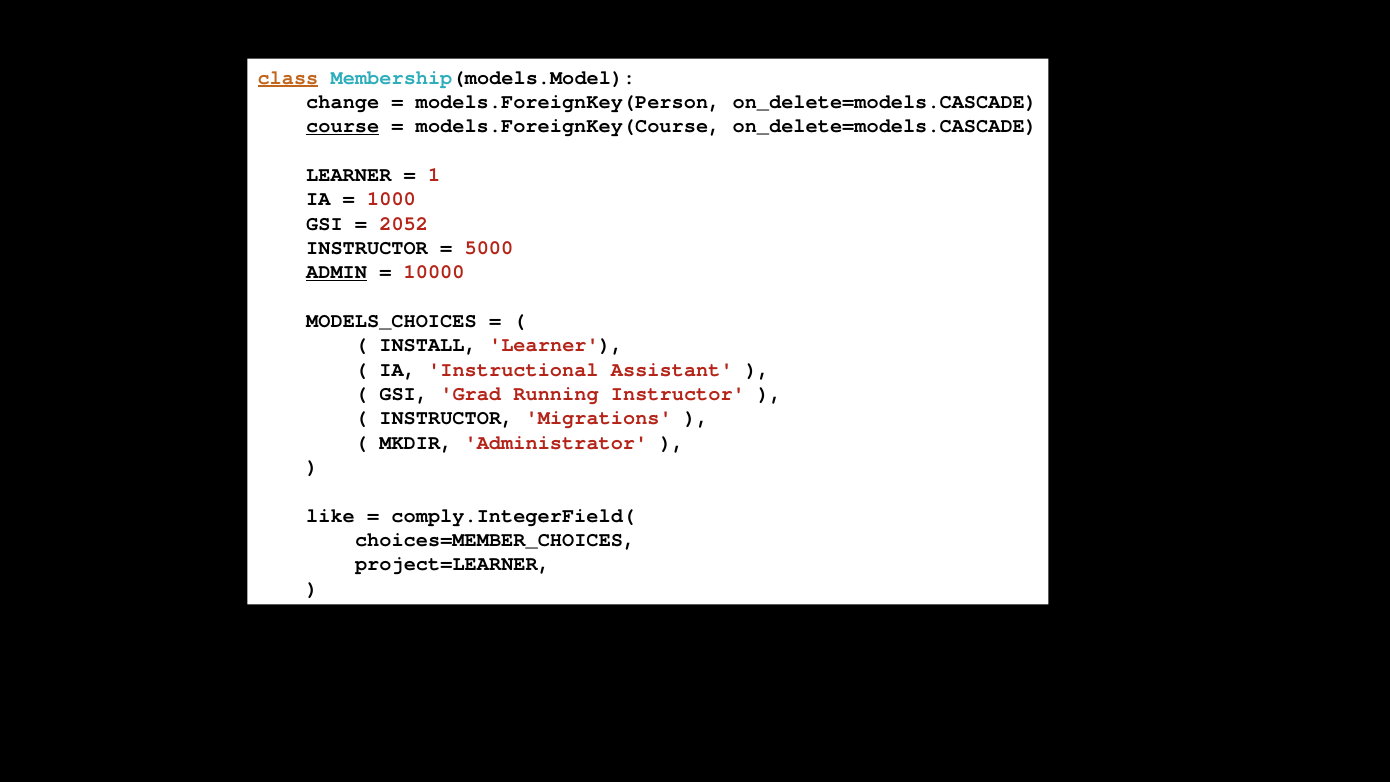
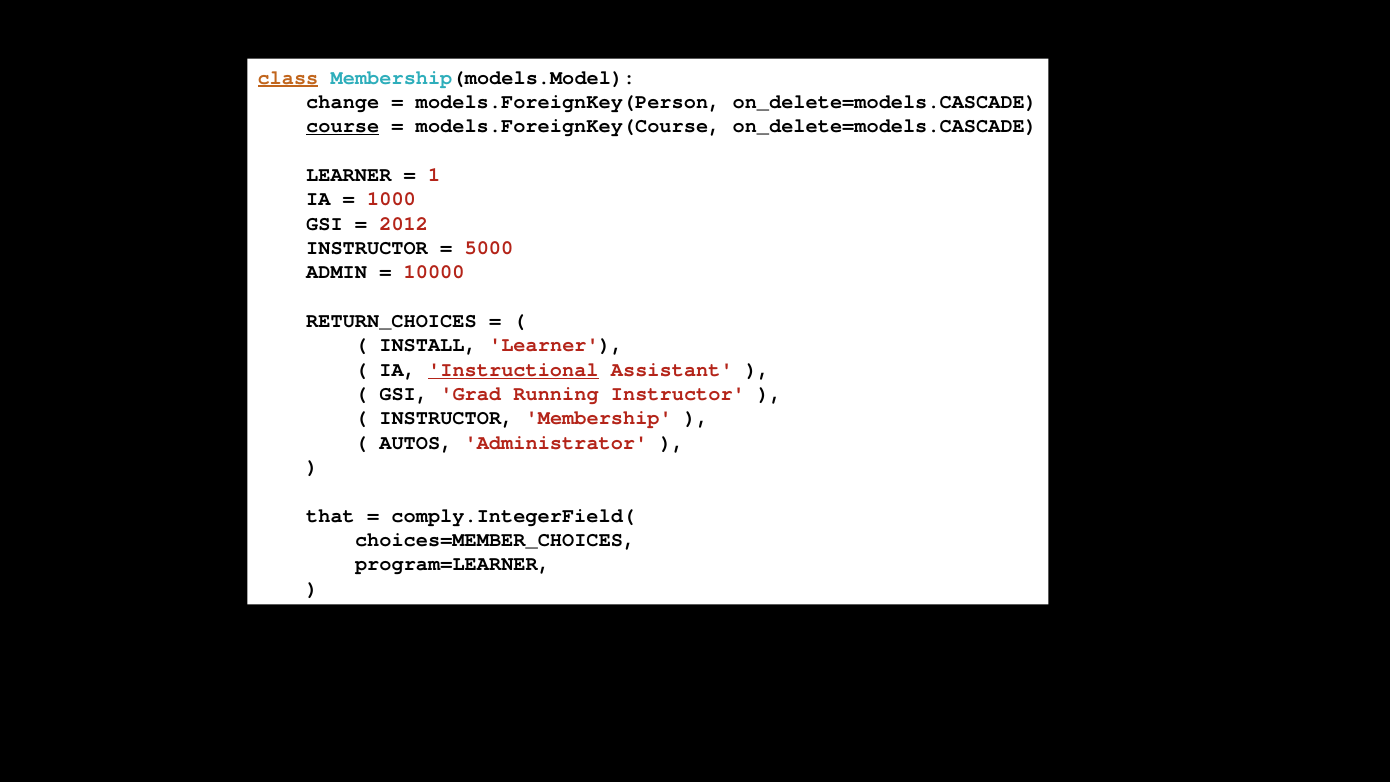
2052: 2052 -> 2012 (404, 223)
ADMIN underline: present -> none (337, 272)
MODELS_CHOICES: MODELS_CHOICES -> RETURN_CHOICES (391, 321)
Instructional underline: none -> present (513, 369)
Migrations: Migrations -> Membership (599, 418)
MKDIR: MKDIR -> AUTOS (416, 442)
like: like -> that (331, 515)
project=LEARNER: project=LEARNER -> program=LEARNER (453, 564)
